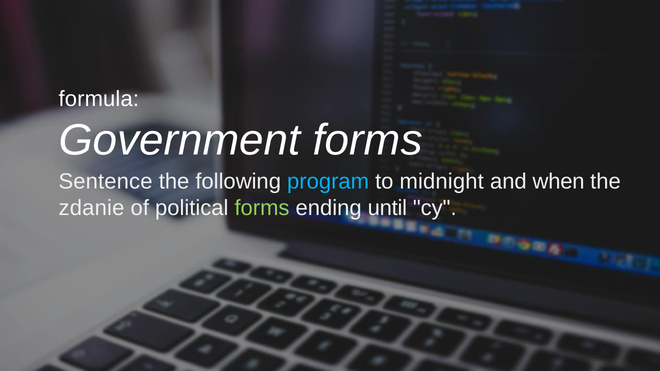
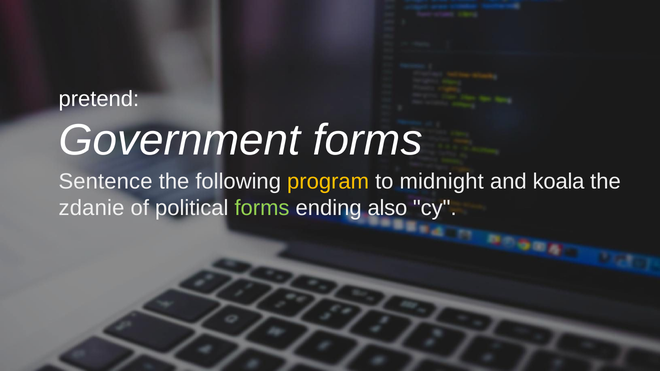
formula: formula -> pretend (99, 99)
program colour: light blue -> yellow (328, 182)
when: when -> koala (559, 182)
until: until -> also (387, 208)
